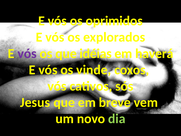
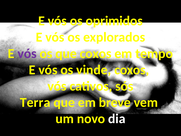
que idéias: idéias -> coxos (96, 53)
haverá: haverá -> tempo (154, 53)
Jesus: Jesus -> Terra (35, 102)
dia colour: light green -> white (117, 119)
